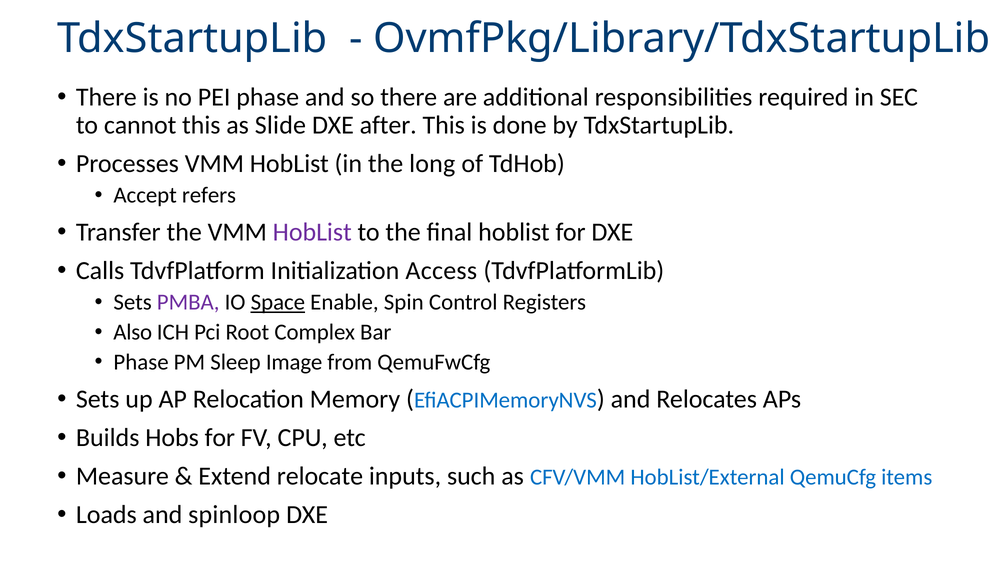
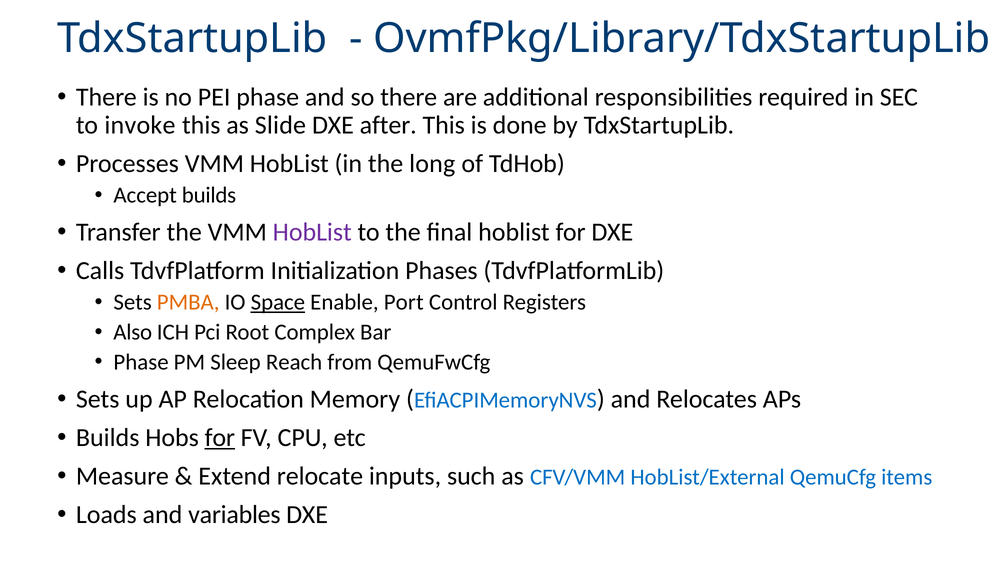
cannot: cannot -> invoke (140, 125)
Accept refers: refers -> builds (209, 195)
Access: Access -> Phases (441, 271)
PMBA colour: purple -> orange (188, 302)
Spin: Spin -> Port (404, 302)
Image: Image -> Reach (294, 362)
for underline: none -> present (220, 437)
spinloop: spinloop -> variables (234, 514)
